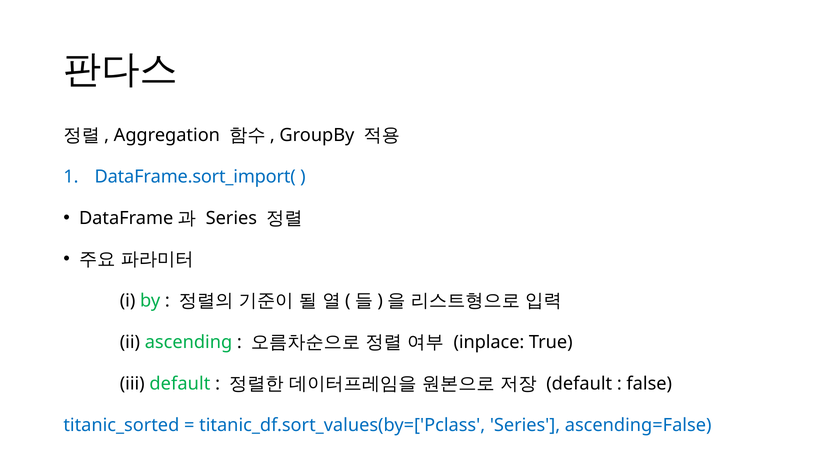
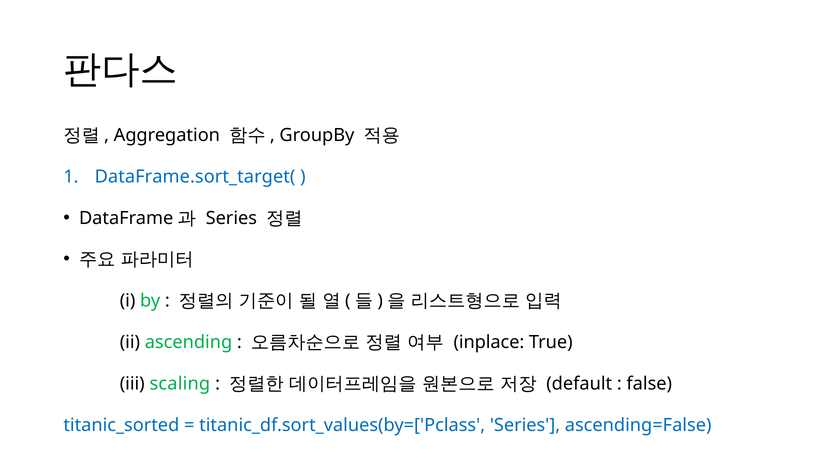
DataFrame.sort_import(: DataFrame.sort_import( -> DataFrame.sort_target( (195, 177)
iii default: default -> scaling (180, 384)
